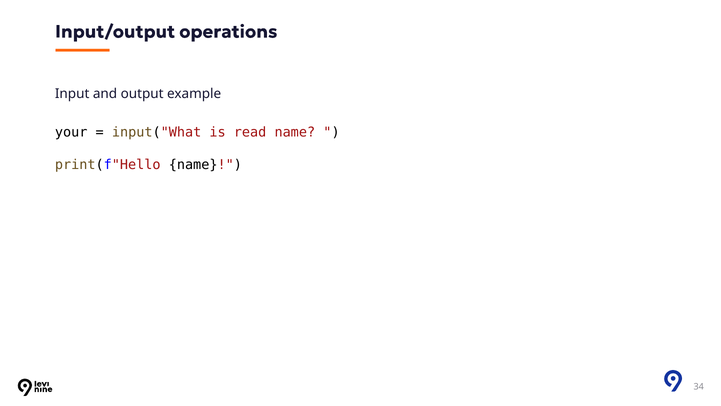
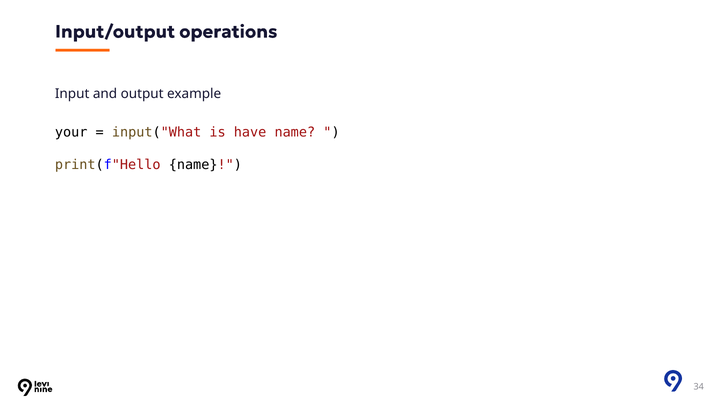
read: read -> have (250, 132)
